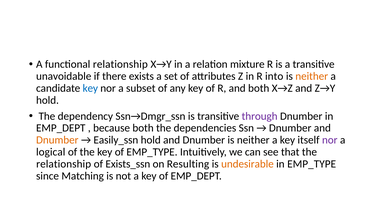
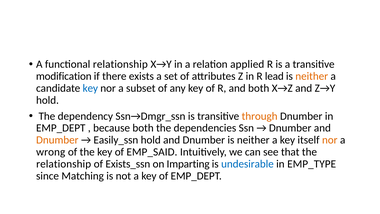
mixture: mixture -> applied (247, 64)
unavoidable: unavoidable -> modification (64, 76)
into: into -> lead (274, 76)
through colour: purple -> orange (260, 116)
nor colour: purple -> orange (330, 140)
logical: logical -> wrong (51, 152)
of EMP_TYPE: EMP_TYPE -> EMP_SAID (152, 152)
Resulting: Resulting -> Imparting (188, 164)
undesirable colour: orange -> blue (247, 164)
